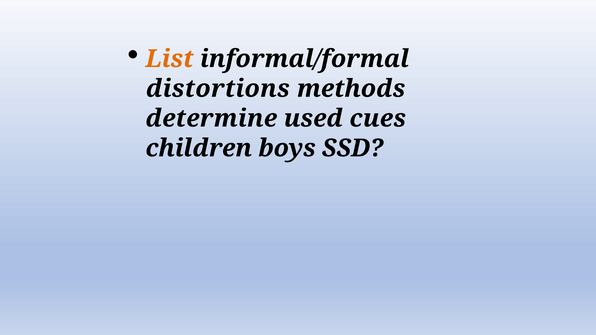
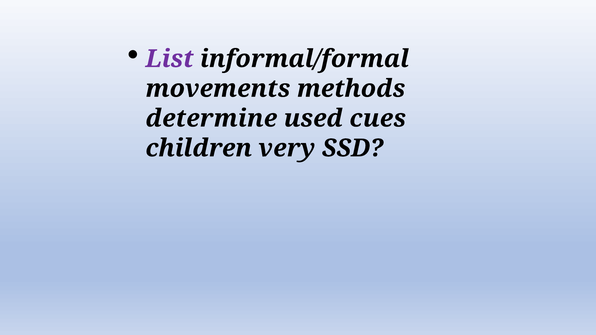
List colour: orange -> purple (170, 59)
distortions: distortions -> movements (218, 89)
boys: boys -> very (287, 148)
